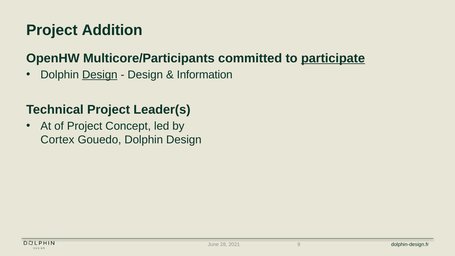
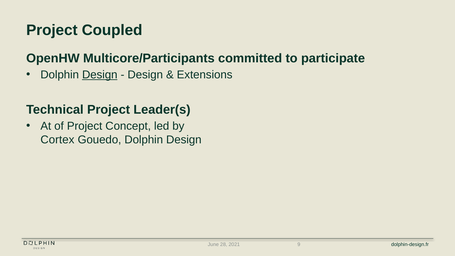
Addition: Addition -> Coupled (112, 30)
participate underline: present -> none (333, 58)
Information: Information -> Extensions (205, 75)
